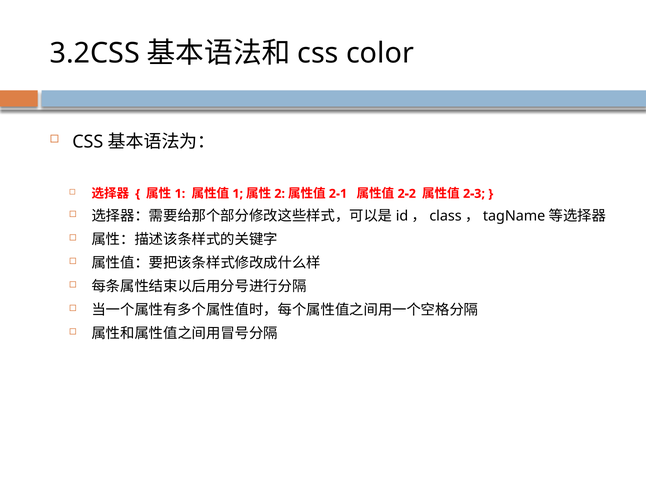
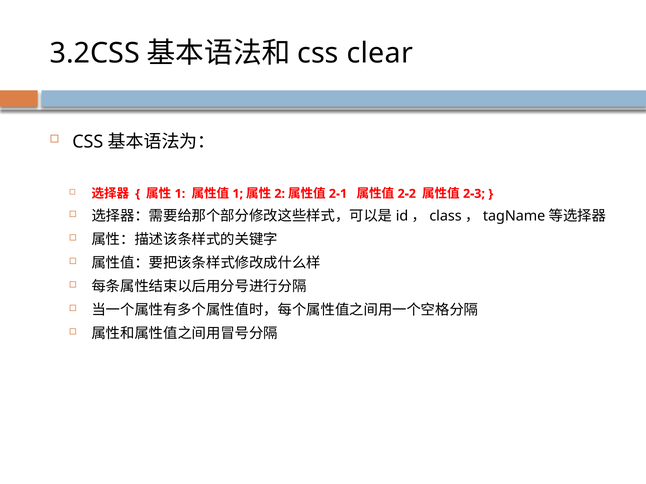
color: color -> clear (380, 53)
